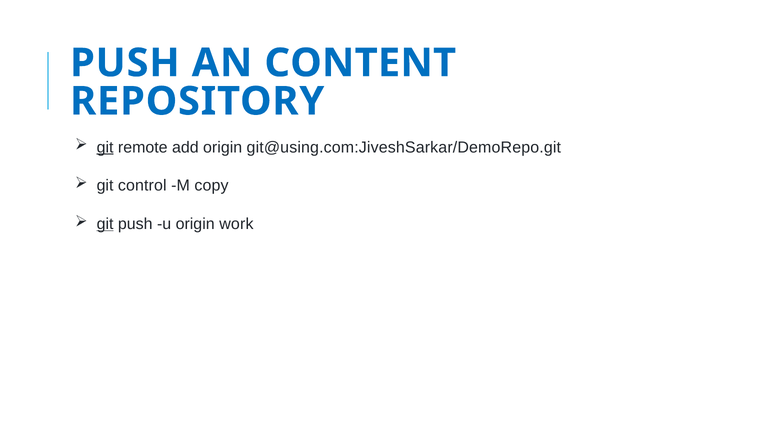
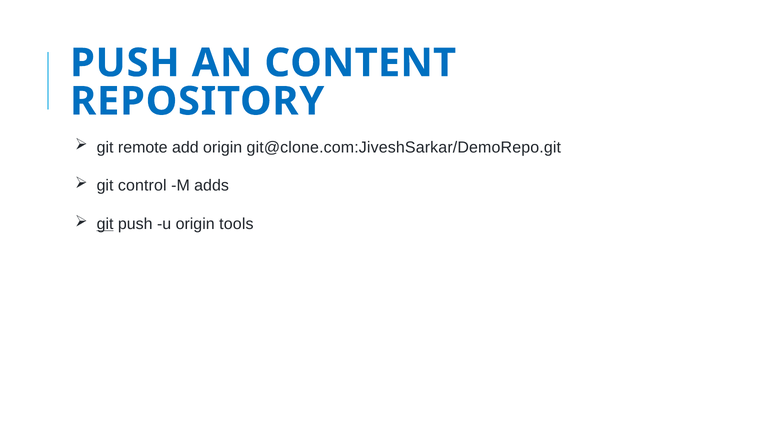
git underline: present -> none (105, 147)
git@using.com:JiveshSarkar/DemoRepo.git: git@using.com:JiveshSarkar/DemoRepo.git -> git@clone.com:JiveshSarkar/DemoRepo.git (404, 147)
copy: copy -> adds (212, 186)
work: work -> tools (236, 224)
